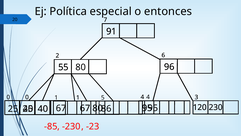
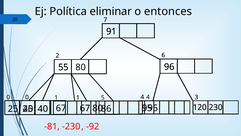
especial: especial -> eliminar (111, 11)
-85: -85 -> -81 (51, 126)
-23: -23 -> -92 (93, 126)
